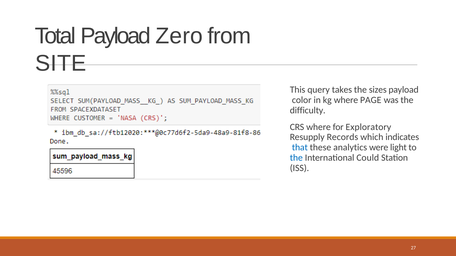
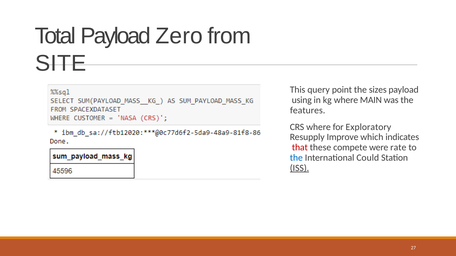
takes: takes -> point (342, 90)
color: color -> using (302, 100)
PAGE: PAGE -> MAIN (371, 100)
difficulty: difficulty -> features (308, 111)
Records: Records -> Improve (343, 137)
that colour: blue -> red (300, 148)
analytics: analytics -> compete (350, 148)
light: light -> rate (398, 148)
ISS underline: none -> present (299, 168)
